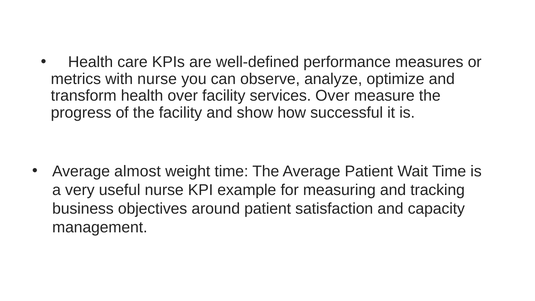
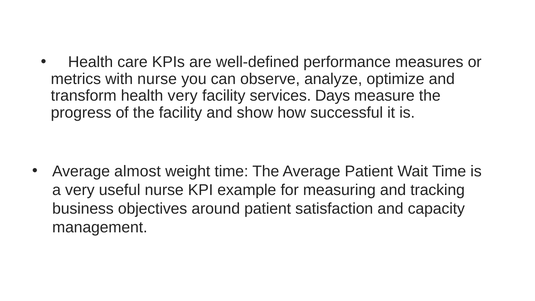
health over: over -> very (183, 96)
services Over: Over -> Days (333, 96)
